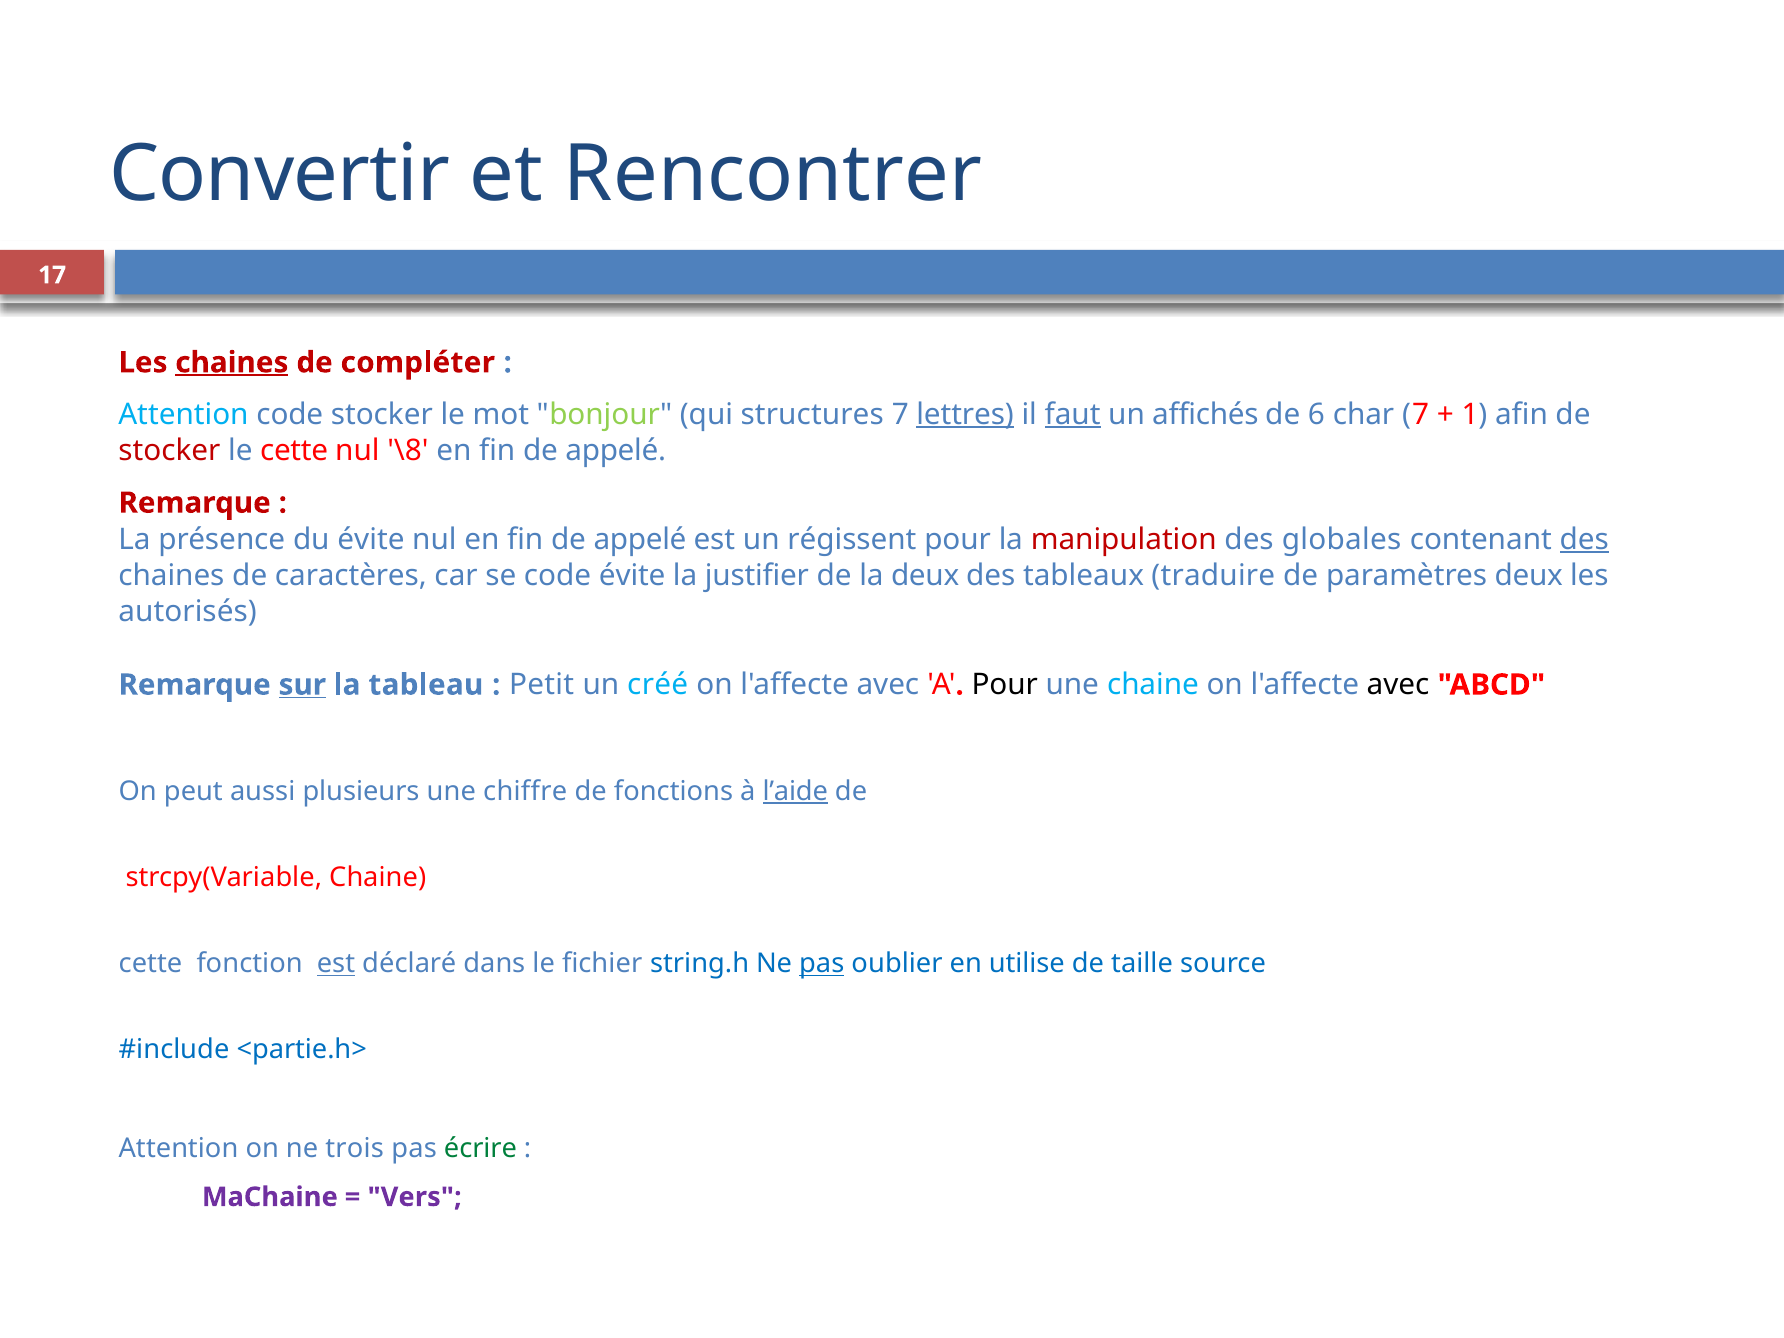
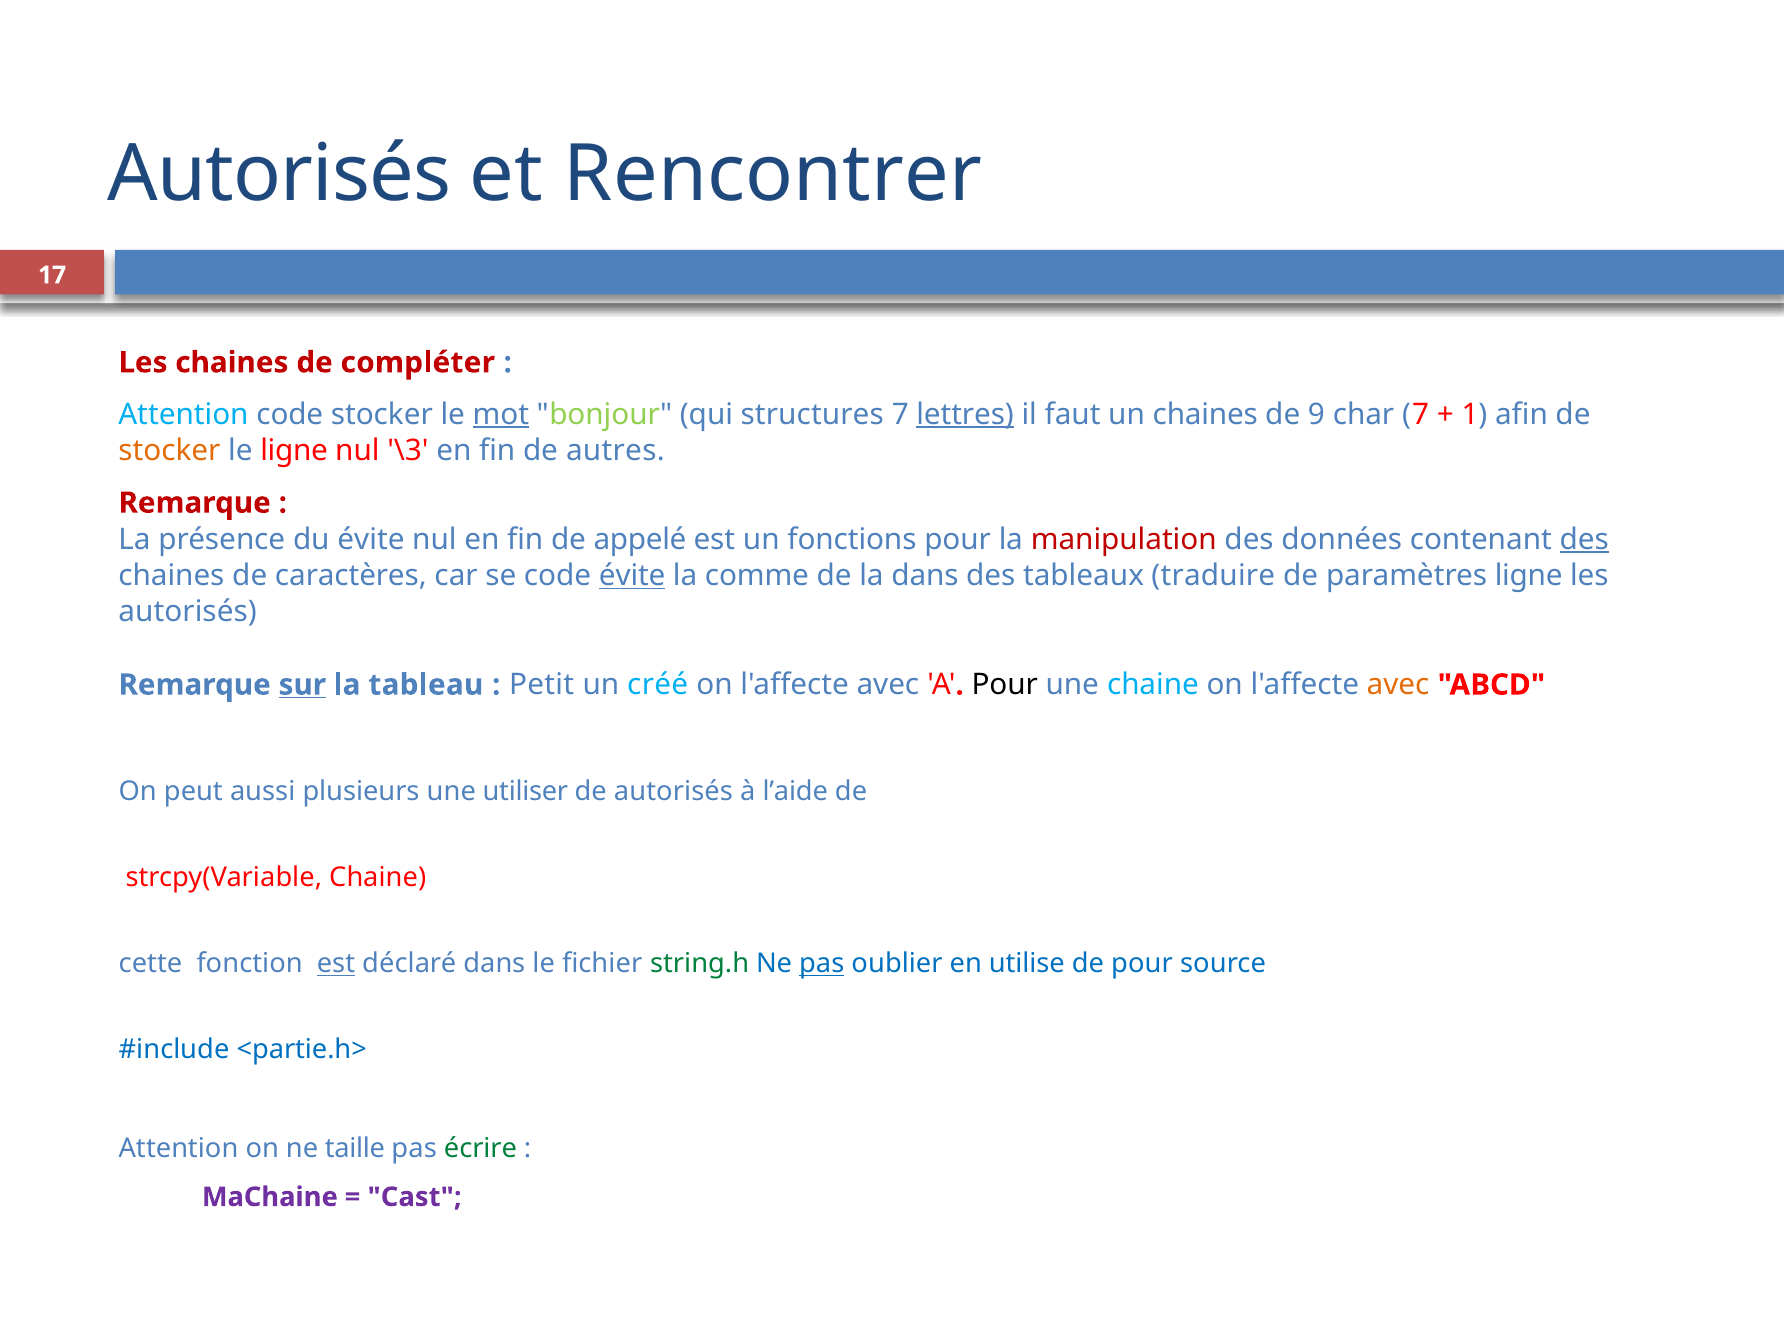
Convertir: Convertir -> Autorisés (280, 174)
chaines underline: present -> none (232, 363)
mot underline: none -> present (501, 415)
faut underline: present -> none (1073, 415)
un affichés: affichés -> chaines (1205, 415)
6: 6 -> 9 (1316, 415)
stocker colour: red -> orange (169, 451)
le cette: cette -> ligne (294, 451)
\8: \8 -> \3 (408, 451)
appelé: appelé -> autres (615, 451)
régissent: régissent -> fonctions (852, 539)
globales: globales -> données (1342, 539)
évite underline: none -> present (632, 576)
justifier: justifier -> comme (757, 576)
la deux: deux -> dans (925, 576)
paramètres deux: deux -> ligne (1529, 576)
avec colour: black -> orange (1398, 685)
chiffre: chiffre -> utiliser (525, 791)
de fonctions: fonctions -> autorisés (673, 791)
l’aide underline: present -> none (795, 791)
string.h colour: blue -> green (700, 964)
de taille: taille -> pour (1142, 964)
trois: trois -> taille (355, 1148)
Vers: Vers -> Cast (415, 1197)
